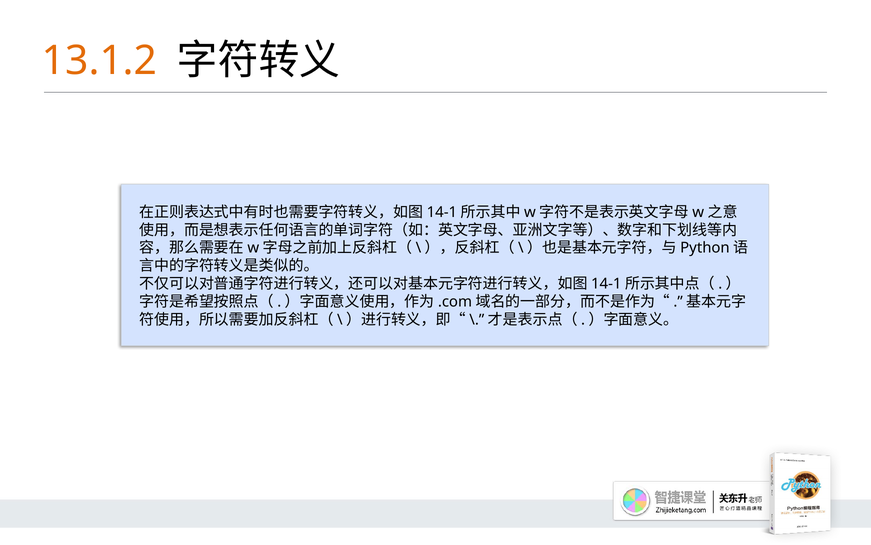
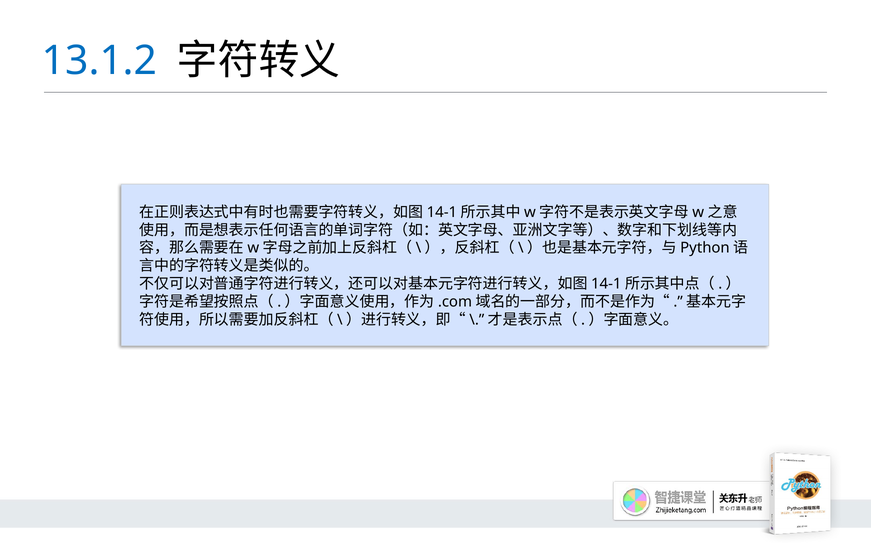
13.1.2 colour: orange -> blue (100, 61)
